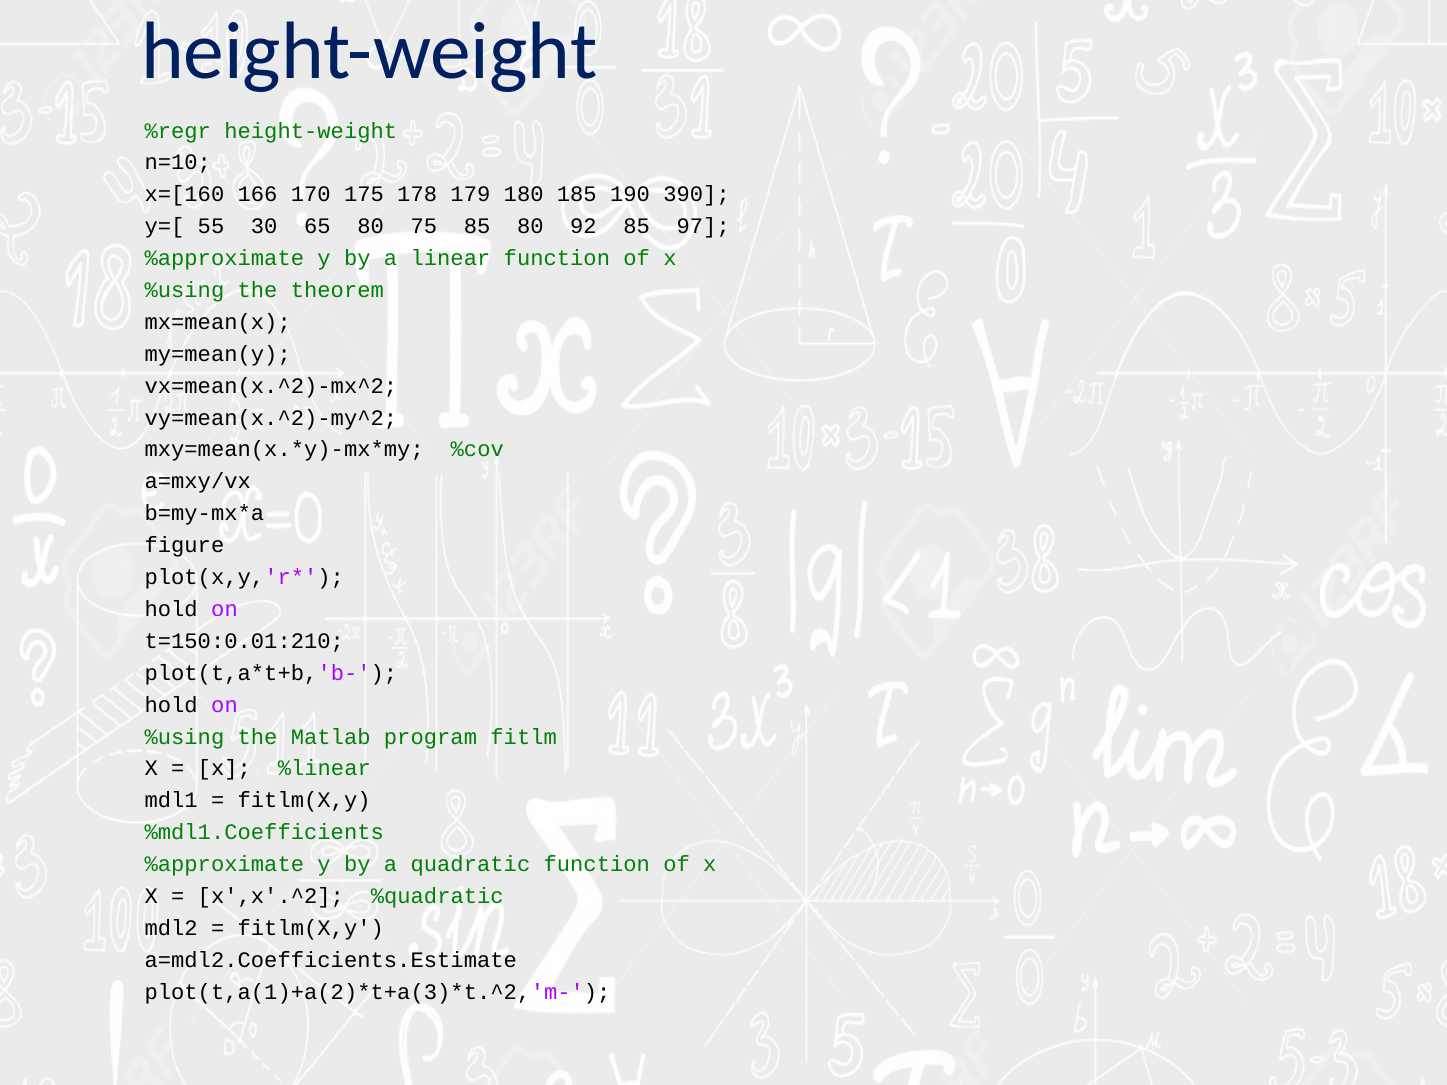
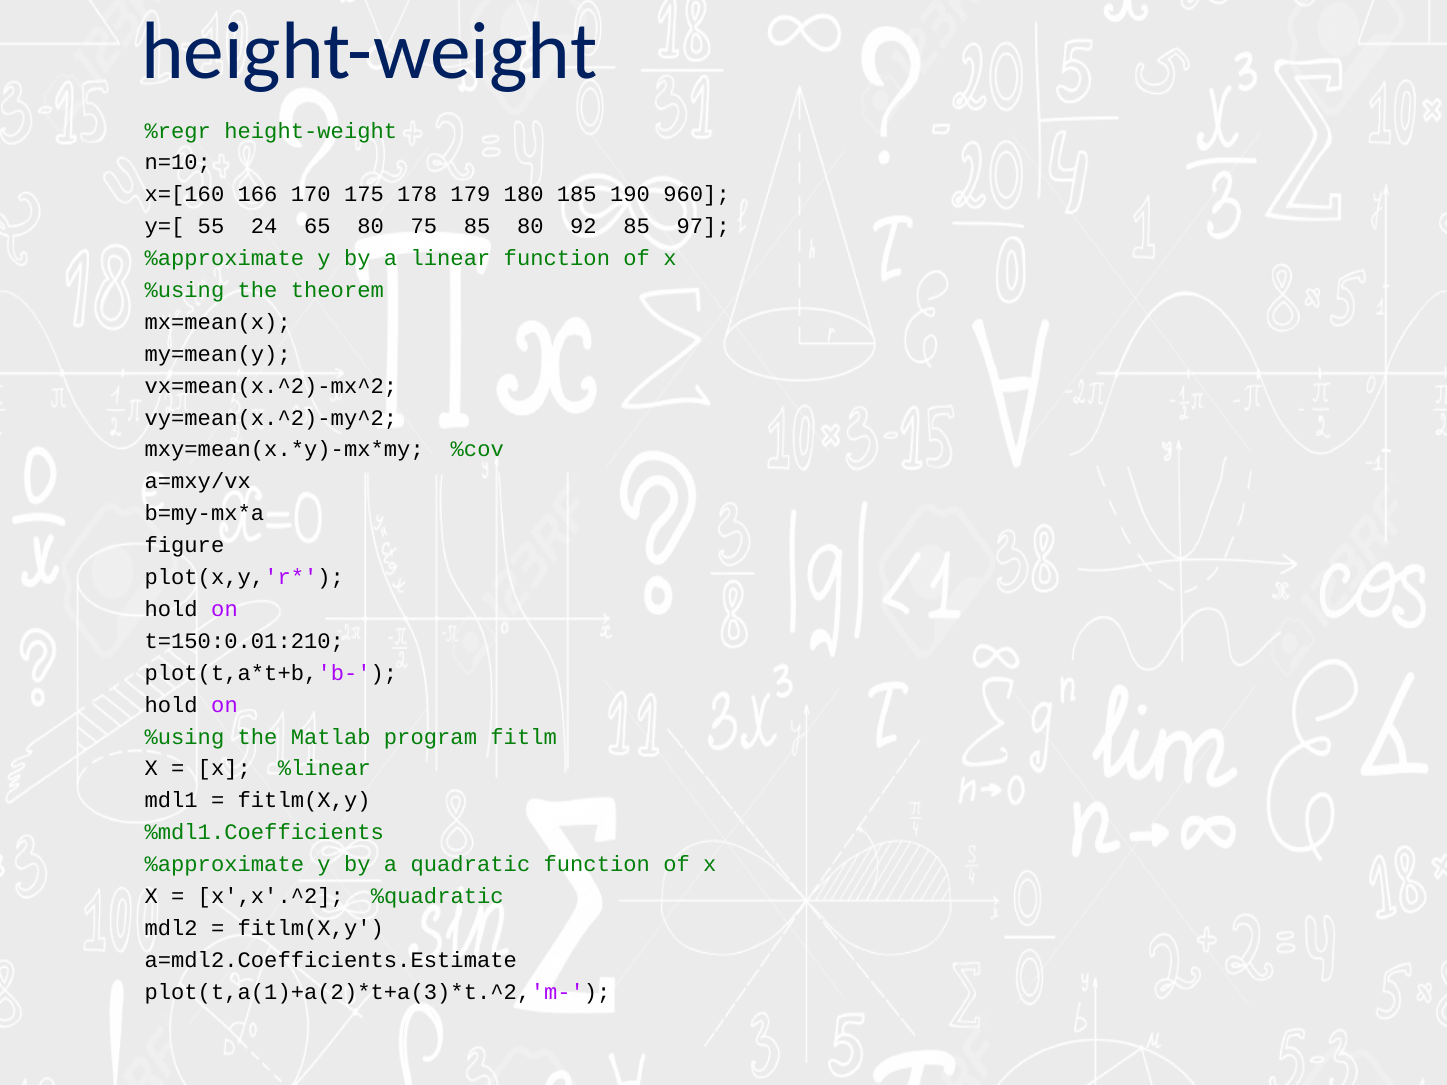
390: 390 -> 960 (697, 195)
30: 30 -> 24 (264, 226)
